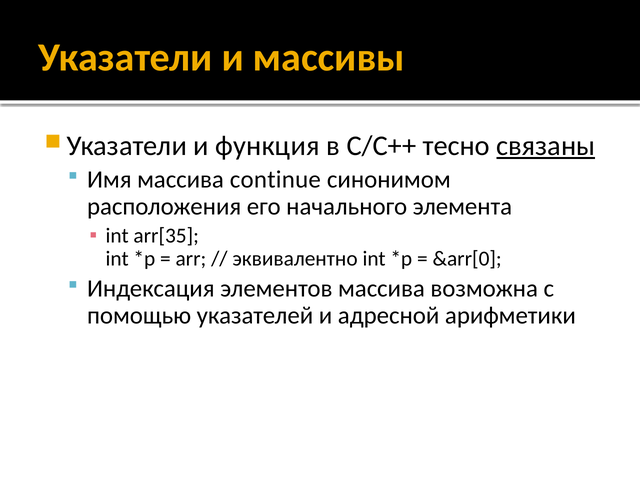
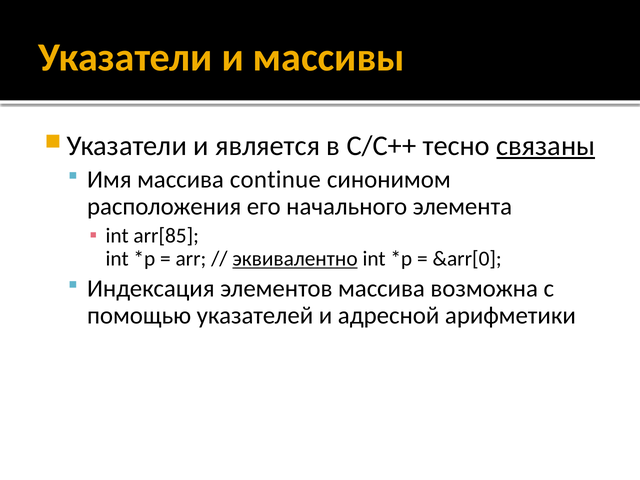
функция: функция -> является (268, 146)
arr[35: arr[35 -> arr[85 (166, 236)
эквивалентно underline: none -> present (295, 259)
